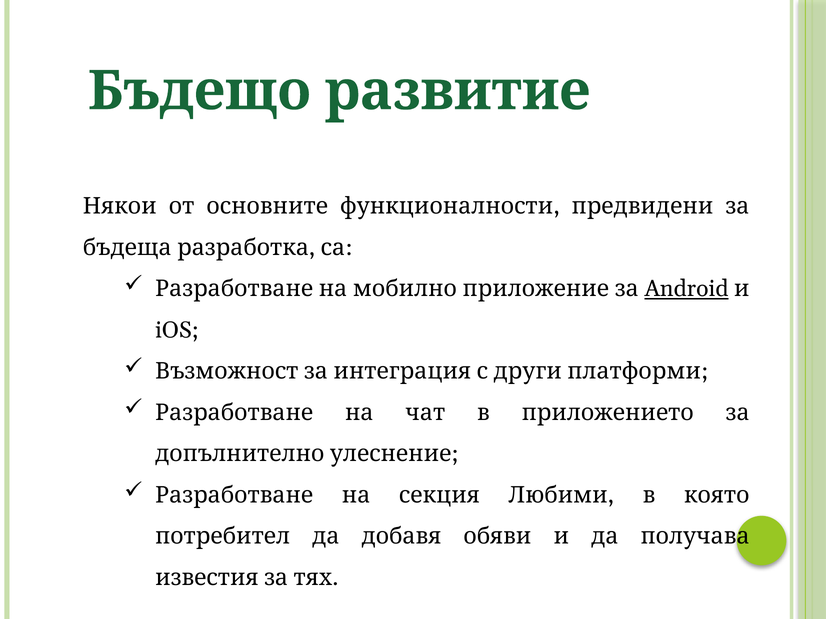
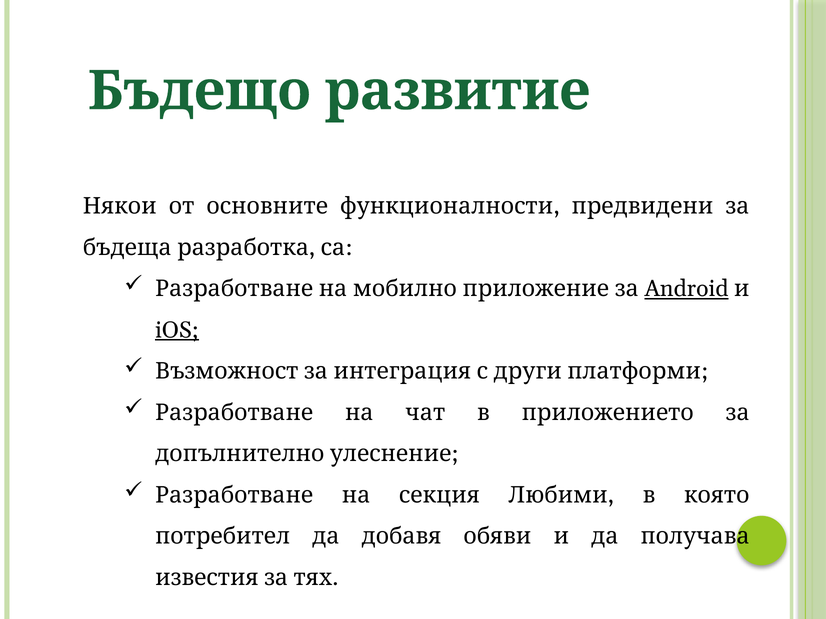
iOS underline: none -> present (177, 330)
